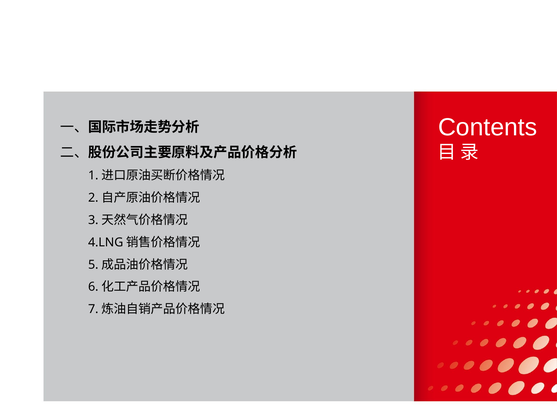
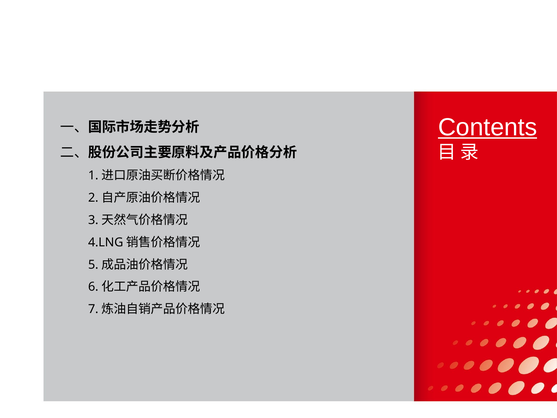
Contents underline: none -> present (488, 127)
